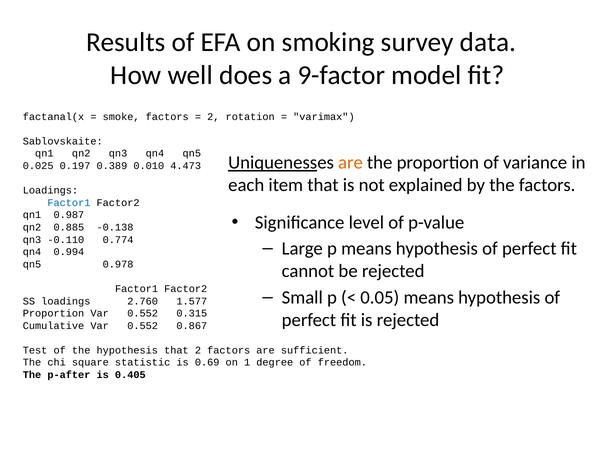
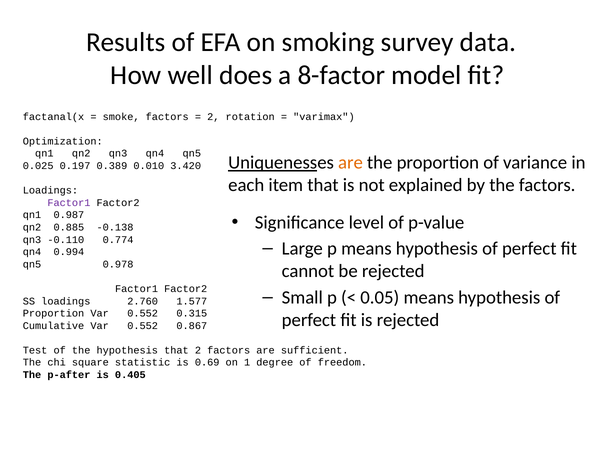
9-factor: 9-factor -> 8-factor (341, 75)
Sablovskaite: Sablovskaite -> Optimization (63, 141)
4.473: 4.473 -> 3.420 (186, 166)
Factor1 colour: blue -> purple (69, 203)
